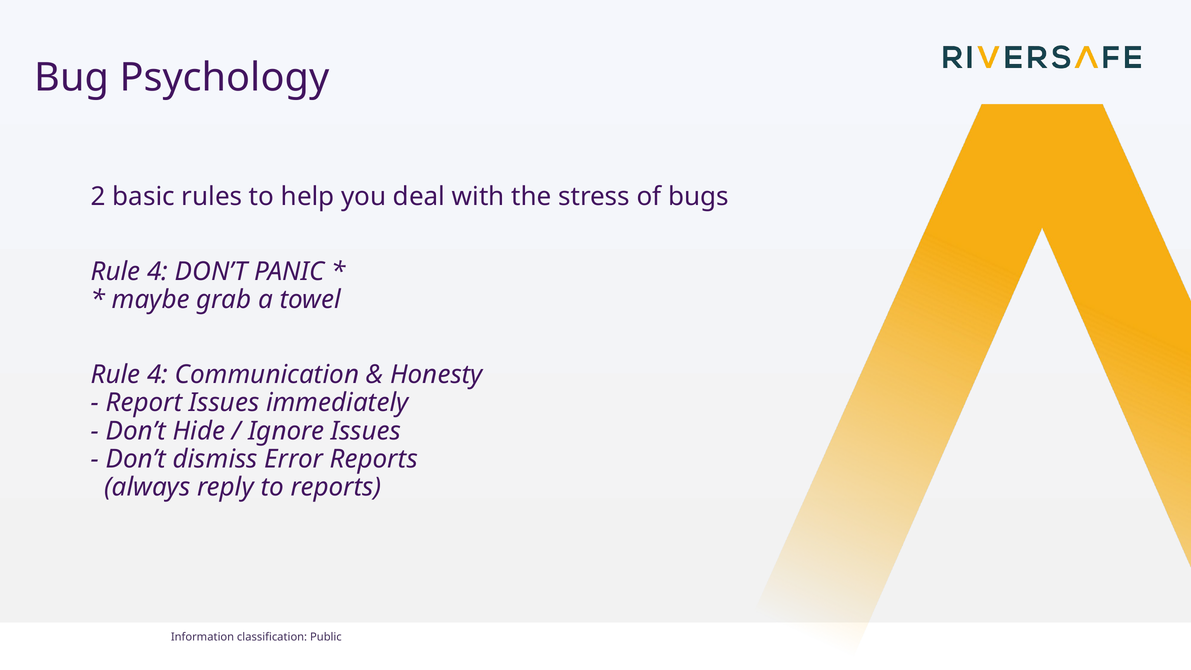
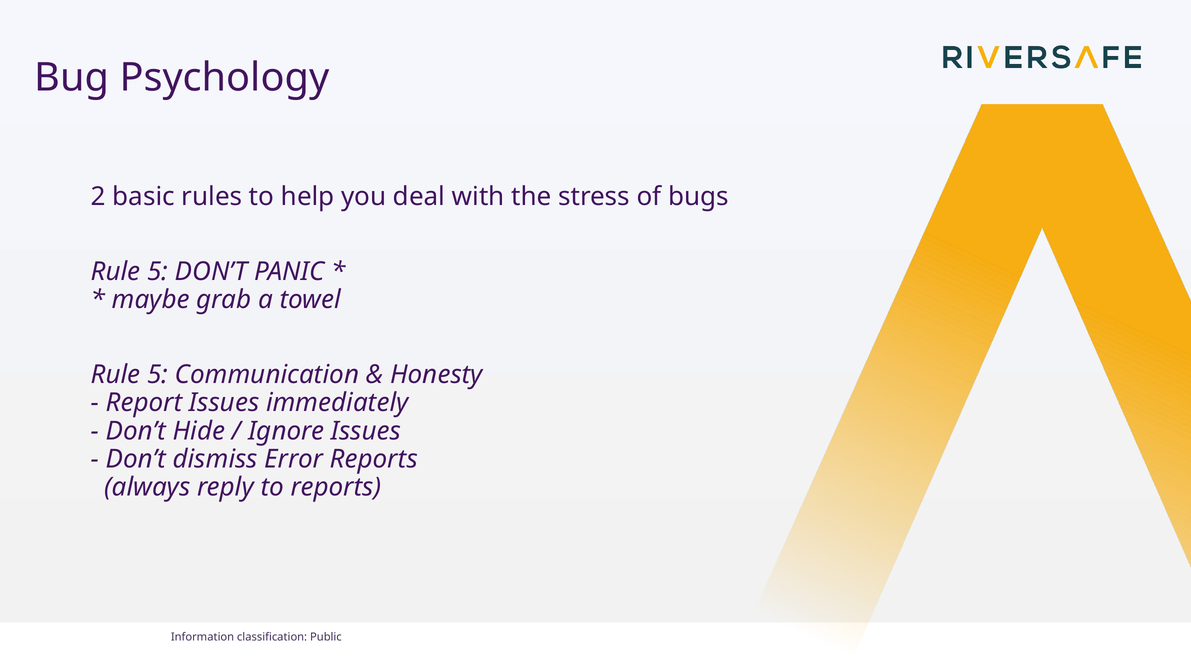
4: 4 -> 5 (158, 272)
4: 4 -> 5 (158, 375)
